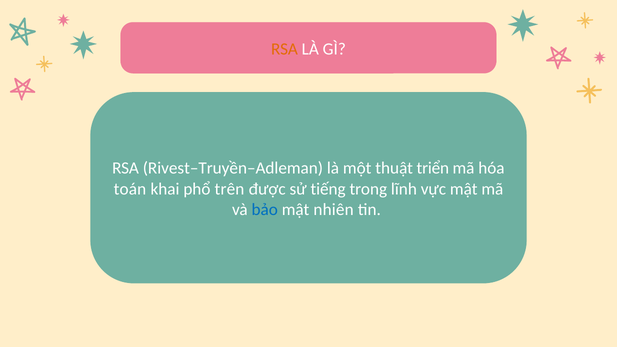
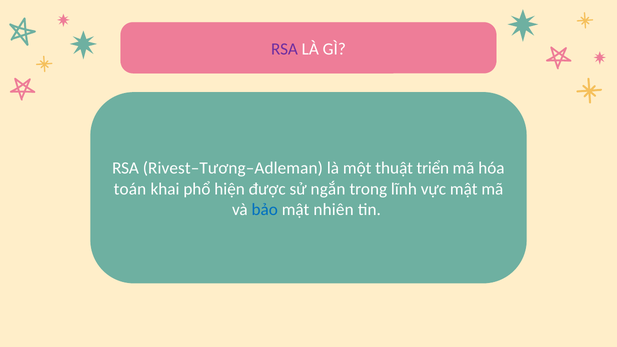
RSA colour: orange -> purple (284, 49)
Rivest–Truyền–Adleman: Rivest–Truyền–Adleman -> Rivest–Tương–Adleman (233, 168)
trên: trên -> hiện (230, 189)
tiếng: tiếng -> ngắn (328, 189)
